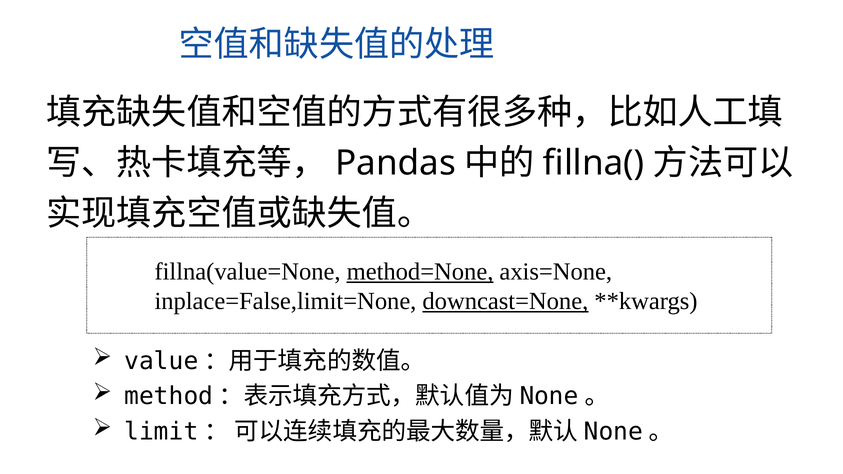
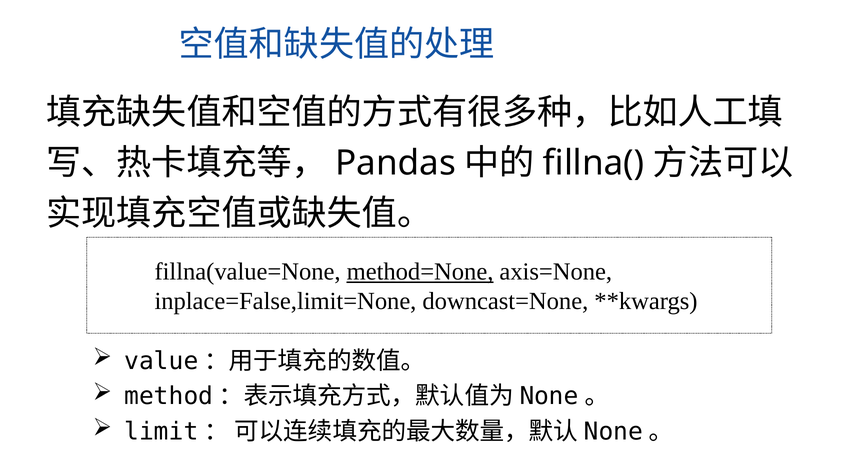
downcast=None underline: present -> none (505, 301)
